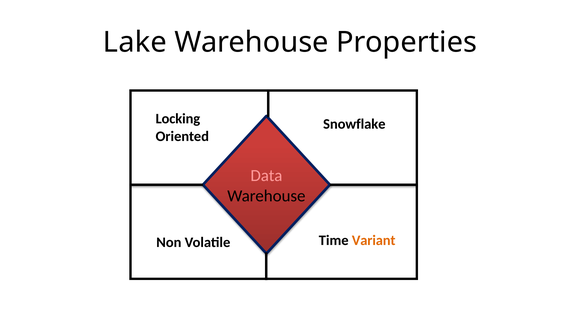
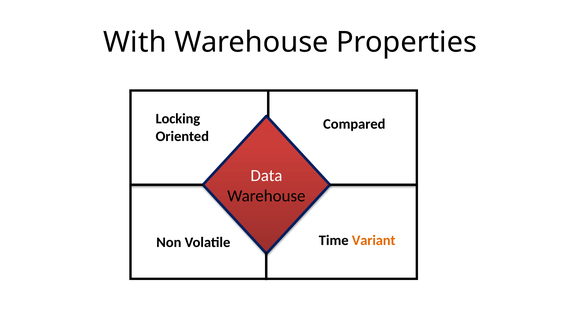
Lake: Lake -> With (135, 42)
Snowflake: Snowflake -> Compared (354, 124)
Data colour: pink -> white (266, 176)
